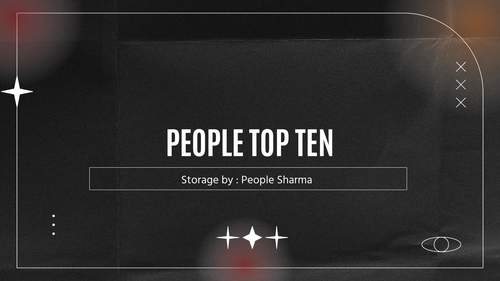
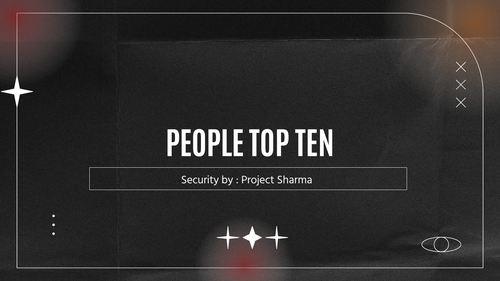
Storage: Storage -> Security (200, 180)
People: People -> Project (258, 180)
